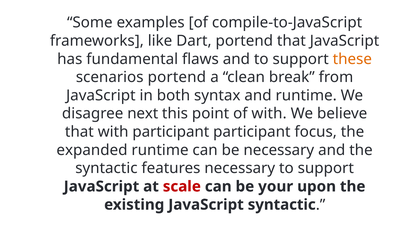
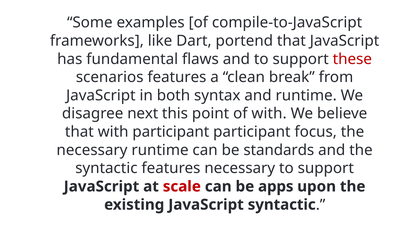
these colour: orange -> red (352, 59)
scenarios portend: portend -> features (177, 77)
expanded: expanded -> necessary (92, 150)
be necessary: necessary -> standards (279, 150)
your: your -> apps (276, 186)
